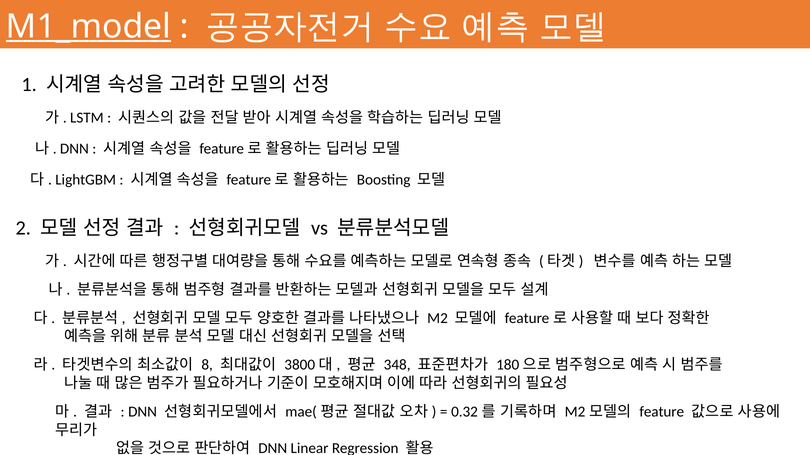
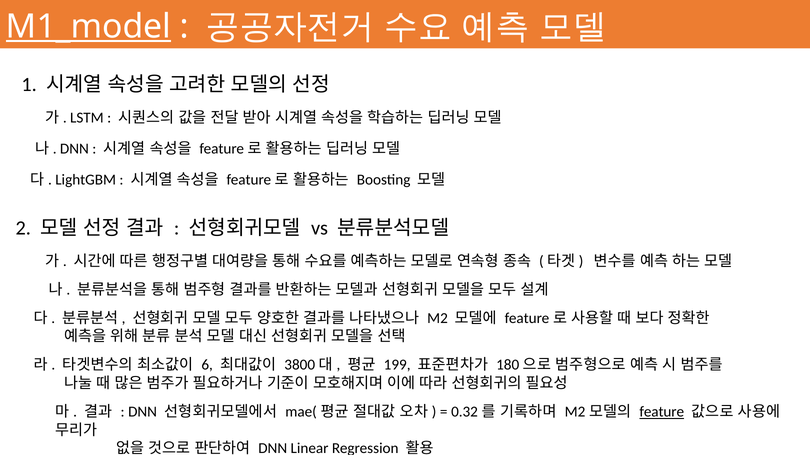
8: 8 -> 6 (207, 365)
348: 348 -> 199 (397, 365)
feature underline: none -> present (662, 412)
